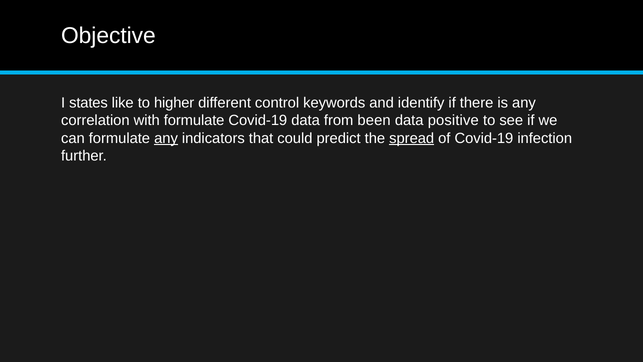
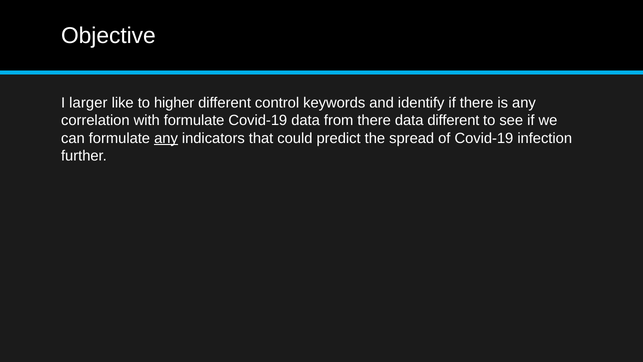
states: states -> larger (88, 103)
from been: been -> there (374, 120)
data positive: positive -> different (453, 120)
spread underline: present -> none (412, 138)
